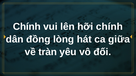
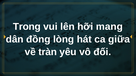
Chính: Chính -> Trong (27, 27)
hỡi chính: chính -> mang (109, 27)
